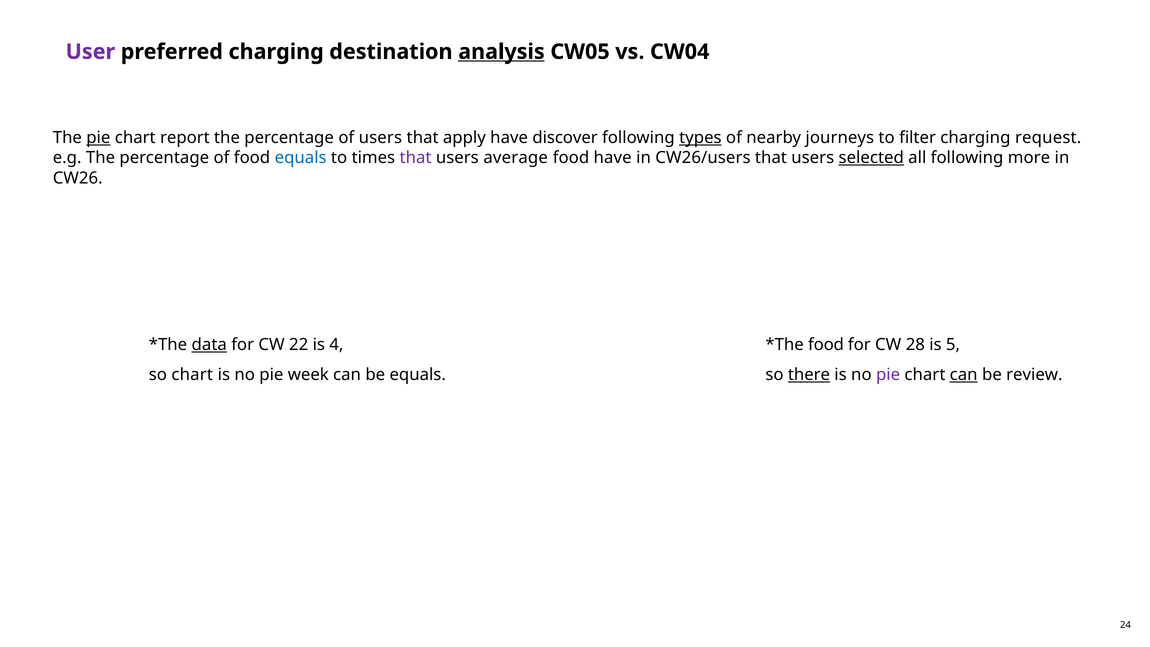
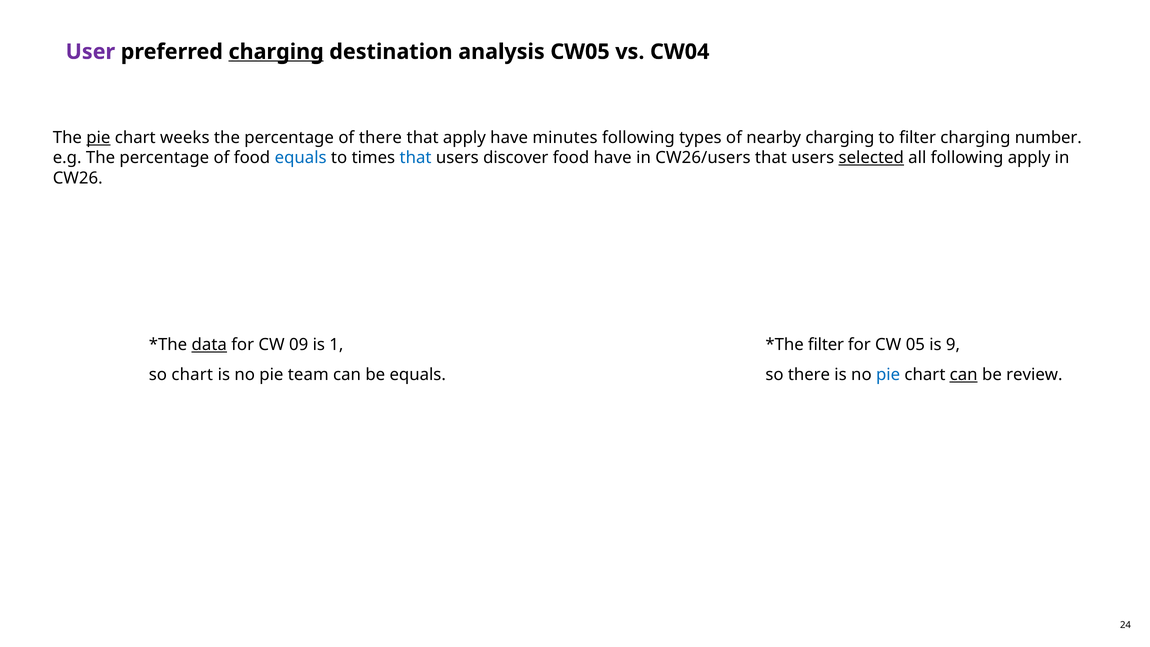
charging underline: none -> present (276, 52)
analysis underline: present -> none (501, 52)
report: report -> weeks (185, 138)
of users: users -> there (380, 138)
discover: discover -> minutes (565, 138)
types underline: present -> none (700, 138)
nearby journeys: journeys -> charging (840, 138)
request: request -> number (1048, 138)
that colour: purple -> blue (416, 158)
average: average -> discover (516, 158)
following more: more -> apply (1029, 158)
22: 22 -> 09 (299, 345)
4: 4 -> 1 (336, 345)
food: food -> filter (826, 345)
28: 28 -> 05 (915, 345)
5: 5 -> 9 (953, 345)
week: week -> team (308, 375)
there underline: present -> none (809, 375)
pie colour: purple -> blue (888, 375)
